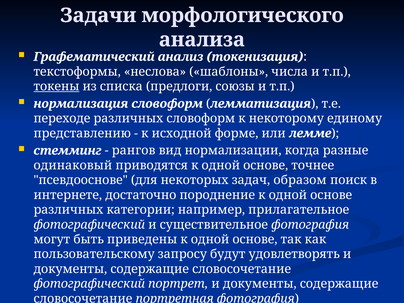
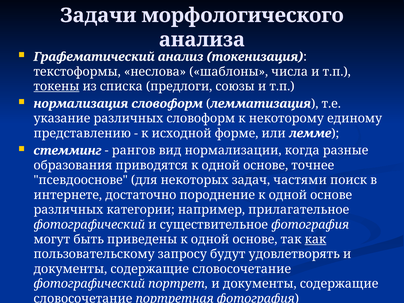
переходе: переходе -> указание (62, 118)
одинаковый: одинаковый -> образования (73, 165)
образом: образом -> частями (300, 180)
как underline: none -> present (315, 239)
